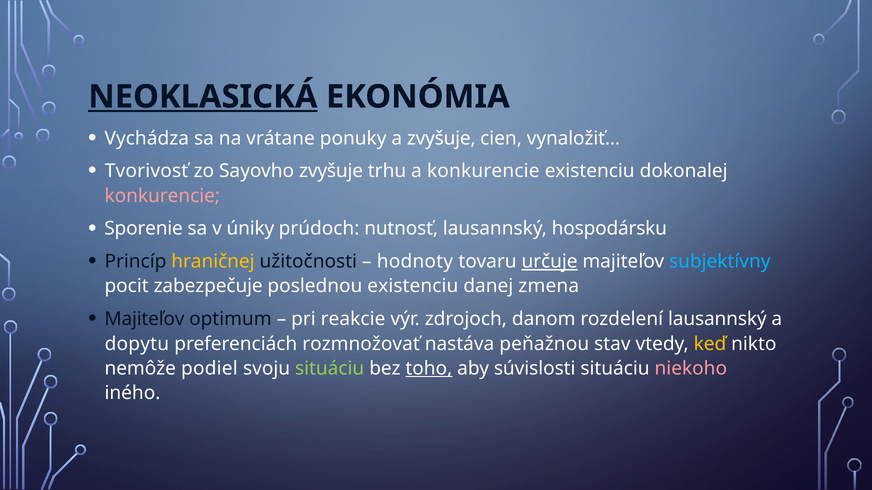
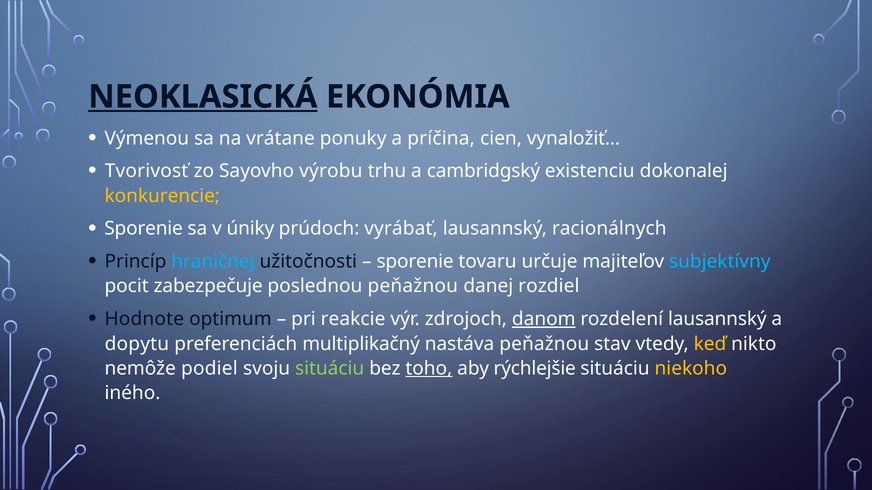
Vychádza: Vychádza -> Výmenou (147, 138)
a zvyšuje: zvyšuje -> príčina (441, 138)
Sayovho zvyšuje: zvyšuje -> výrobu (331, 171)
a konkurencie: konkurencie -> cambridgský (483, 171)
konkurencie colour: pink -> yellow (162, 196)
nutnosť: nutnosť -> vyrábať (401, 229)
hospodársku: hospodársku -> racionálnych (609, 229)
hraničnej colour: yellow -> light blue (213, 262)
hodnoty: hodnoty -> sporenie (415, 262)
určuje underline: present -> none (550, 262)
poslednou existenciu: existenciu -> peňažnou (413, 286)
zmena: zmena -> rozdiel (549, 286)
Majiteľov: Majiteľov -> Hodnote (144, 319)
danom underline: none -> present (544, 319)
rozmnožovať: rozmnožovať -> multiplikačný (361, 344)
súvislosti: súvislosti -> rýchlejšie (535, 369)
niekoho colour: pink -> yellow (691, 369)
